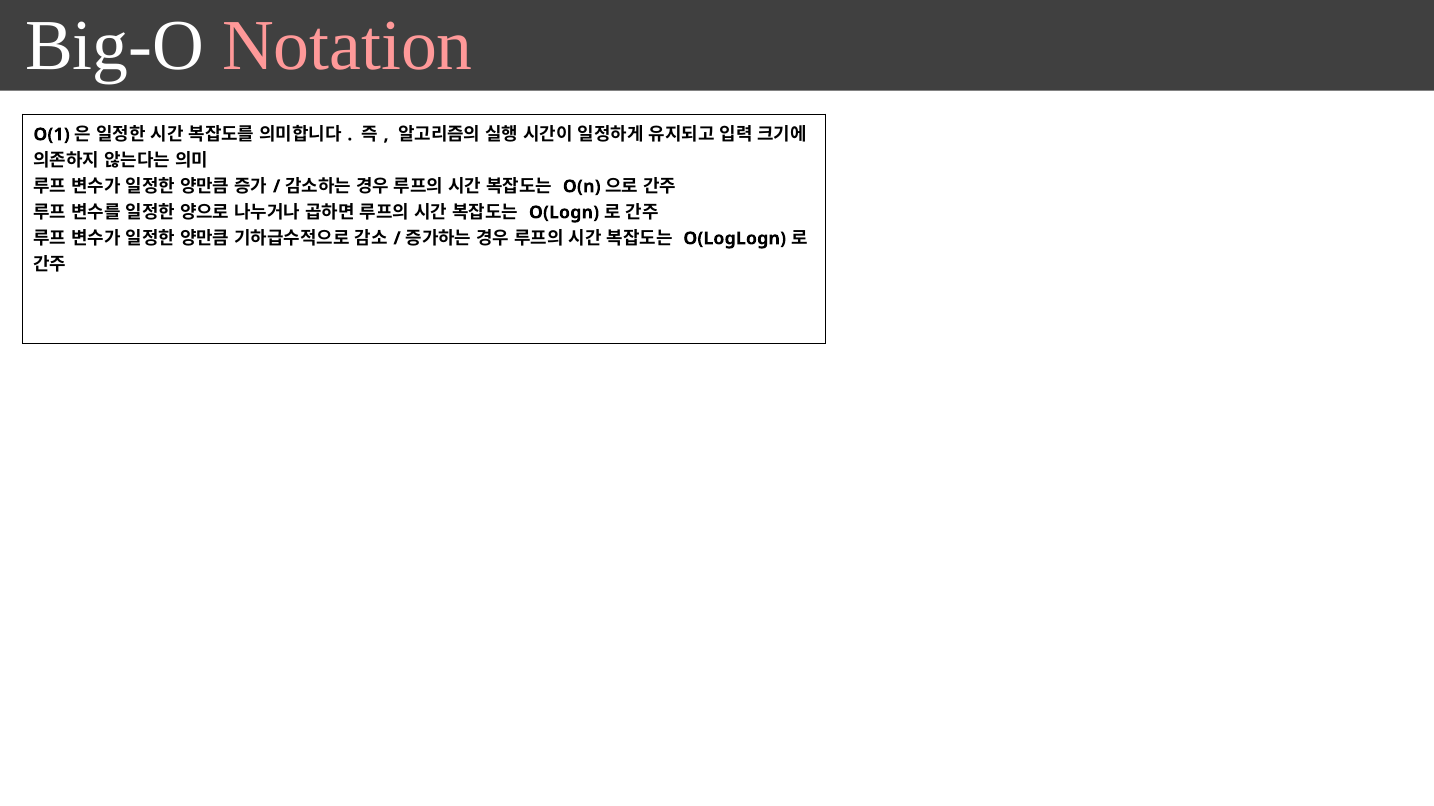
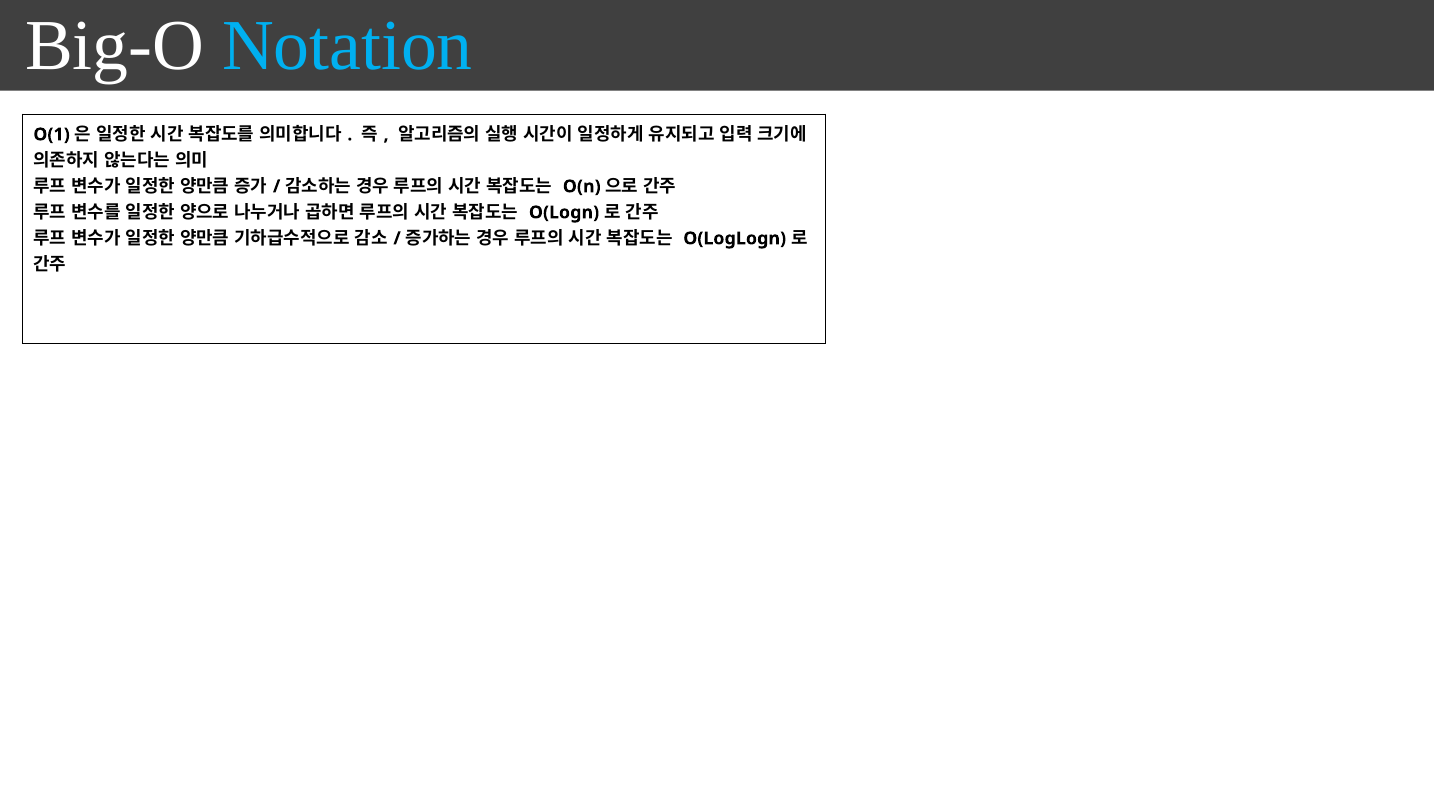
Notation colour: pink -> light blue (347, 46)
